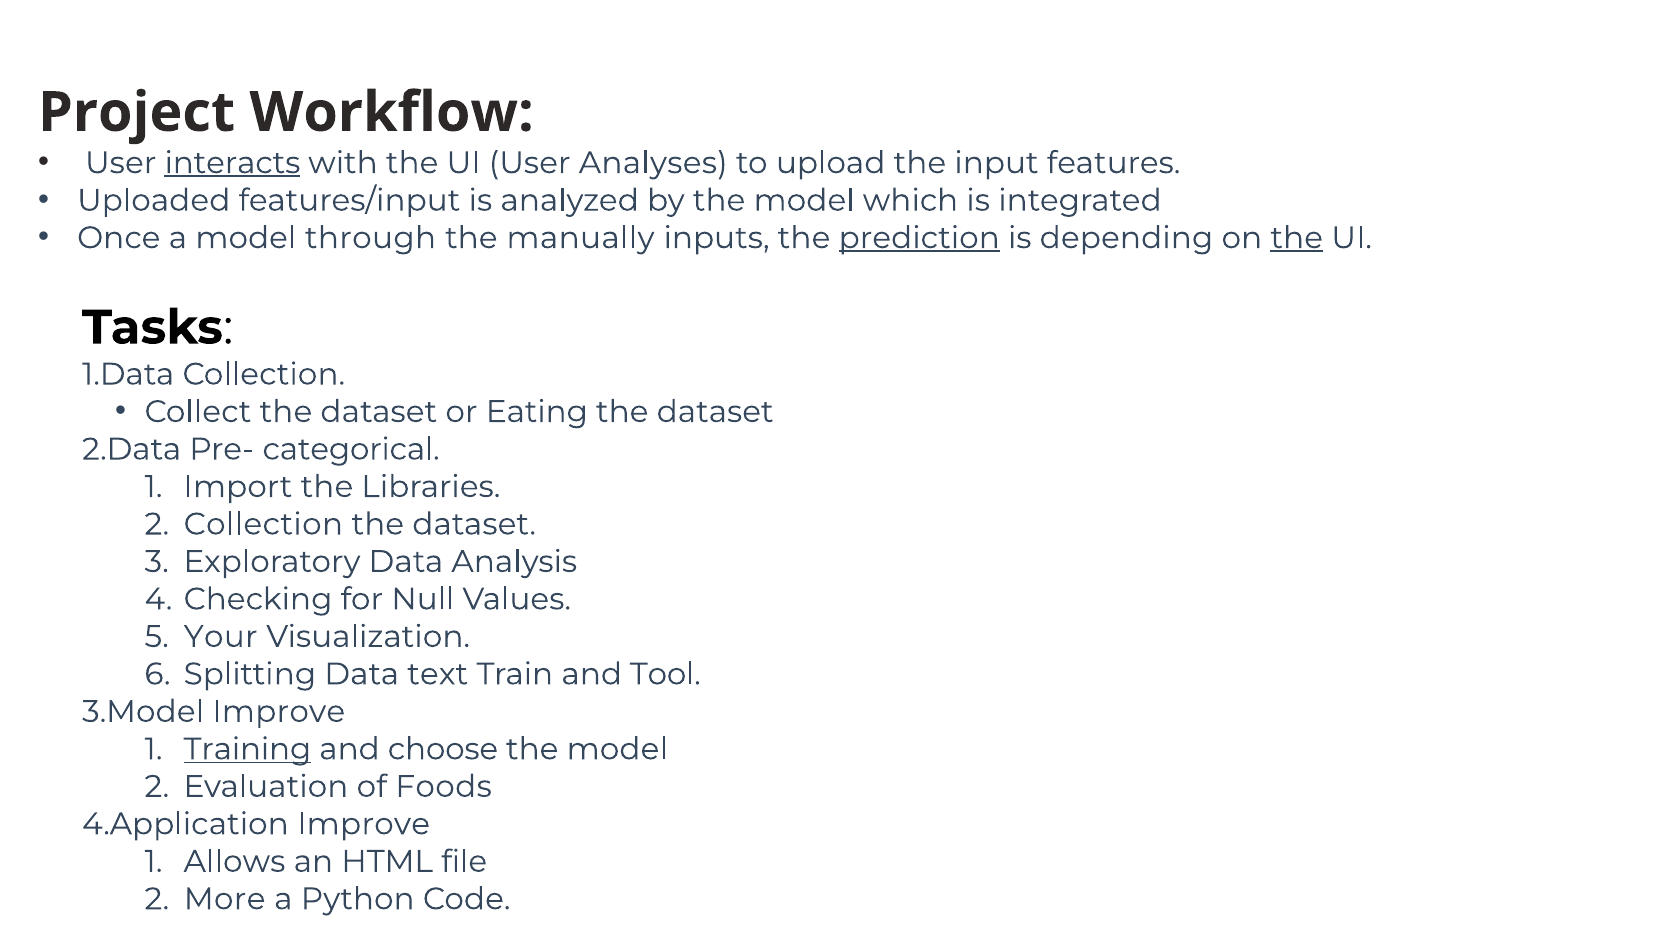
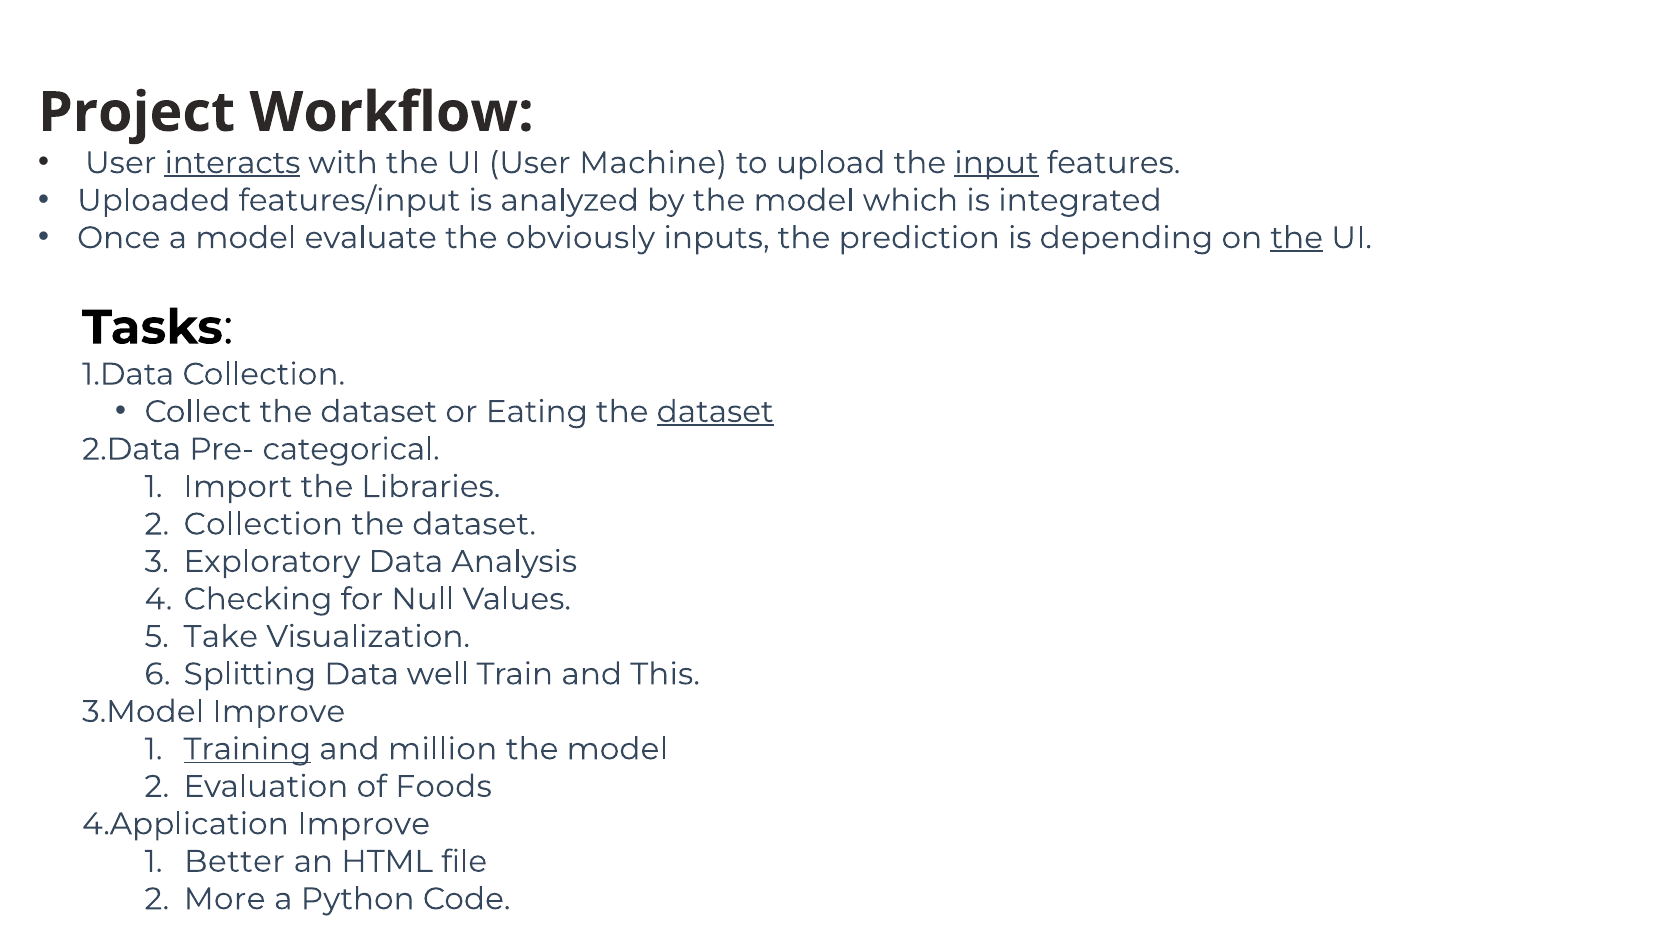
Analyses: Analyses -> Machine (653, 163)
input underline: none -> present (997, 163)
through: through -> evaluate (371, 238)
manually: manually -> obviously (580, 238)
prediction underline: present -> none (919, 238)
dataset underline: none -> present (715, 412)
Your: Your -> Take (221, 637)
text: text -> well (438, 674)
Tool: Tool -> This (665, 674)
choose: choose -> million (443, 749)
Allows: Allows -> Better (234, 862)
